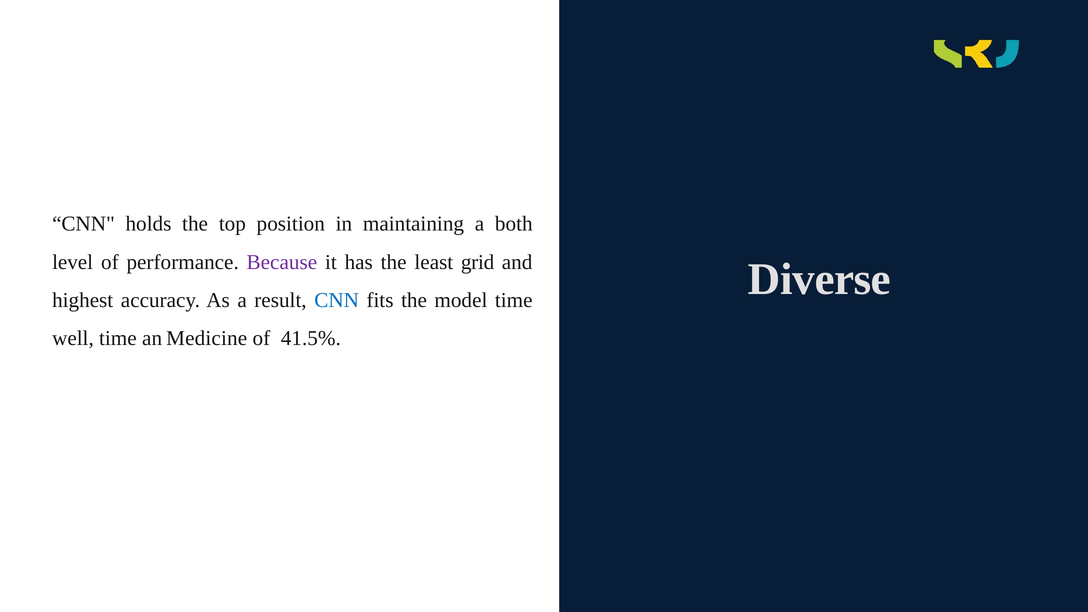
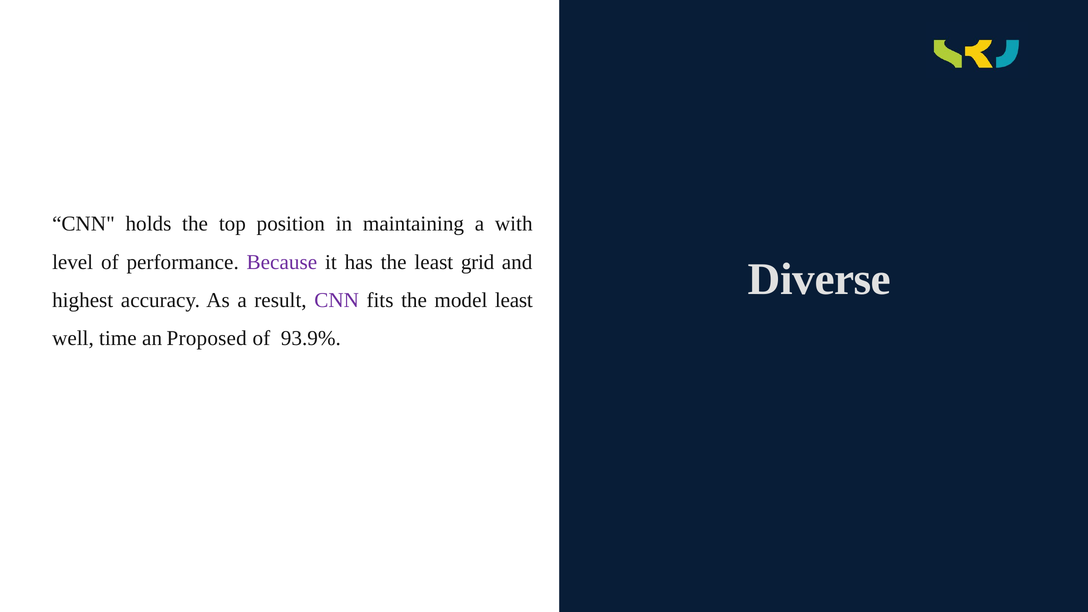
both: both -> with (514, 224)
CNN colour: blue -> purple (337, 300)
model time: time -> least (514, 300)
Medicine: Medicine -> Proposed (207, 338)
41.5%: 41.5% -> 93.9% (311, 338)
